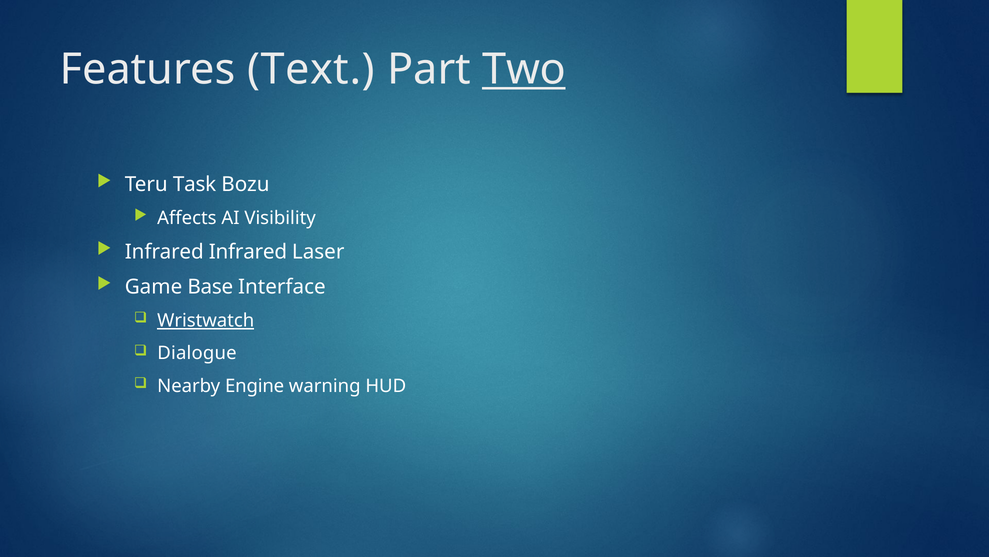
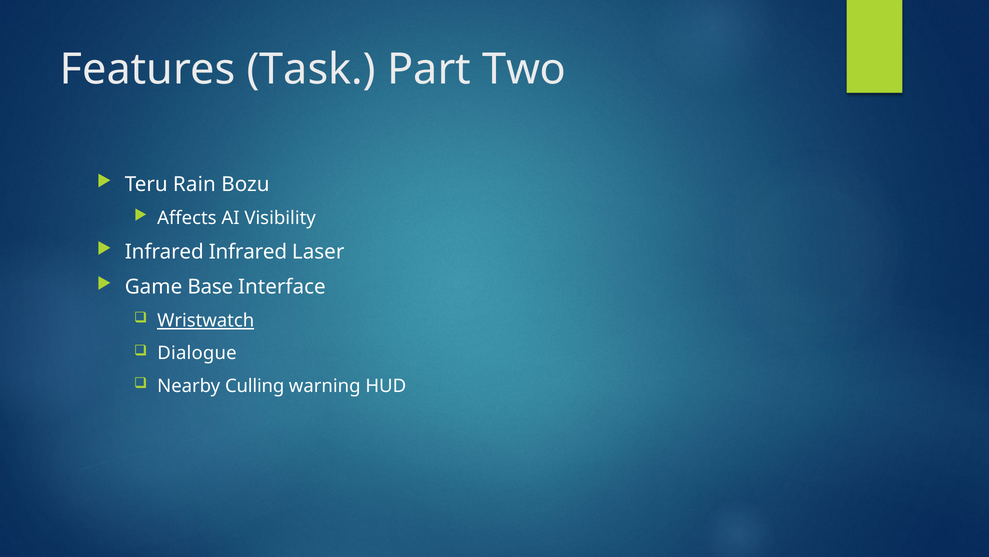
Text: Text -> Task (311, 69)
Two underline: present -> none (524, 69)
Task: Task -> Rain (194, 184)
Engine: Engine -> Culling (255, 385)
